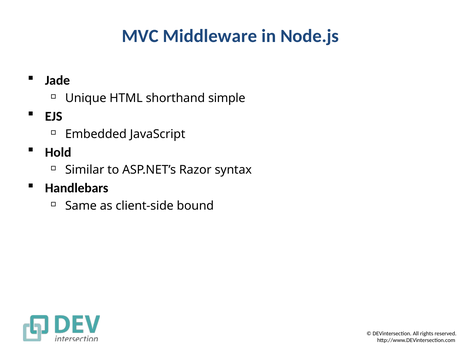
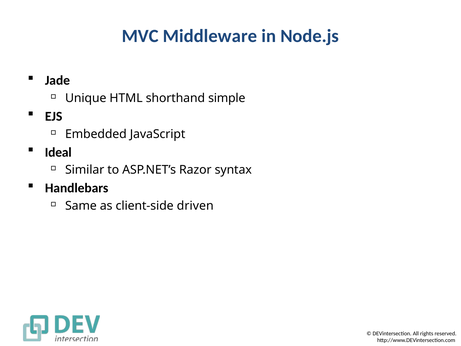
Hold: Hold -> Ideal (58, 152)
bound: bound -> driven (195, 206)
